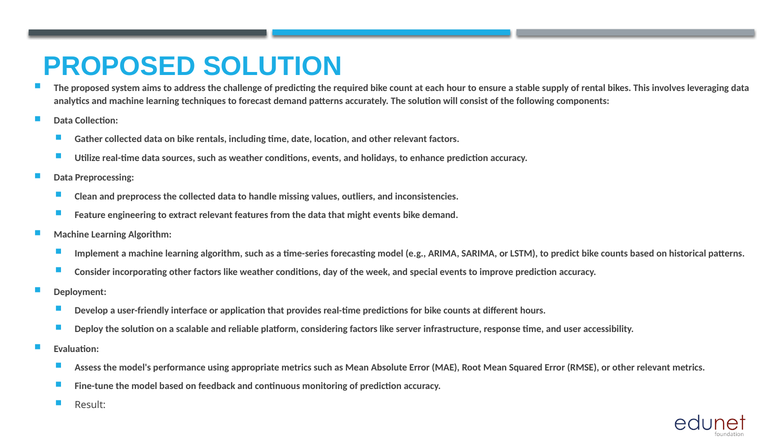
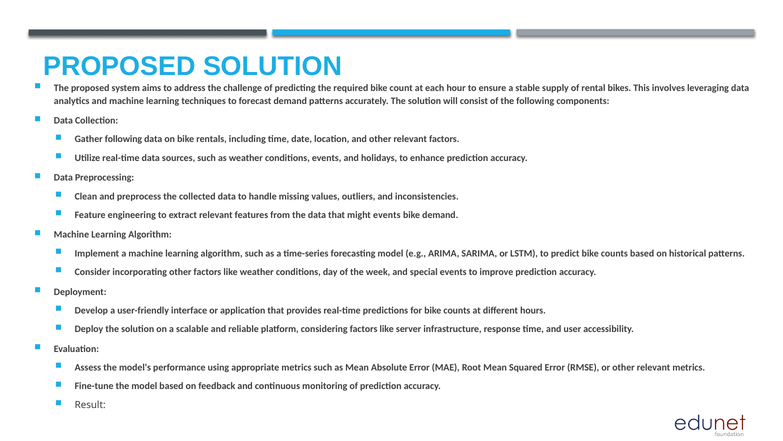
Gather collected: collected -> following (123, 139)
